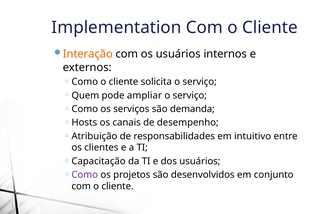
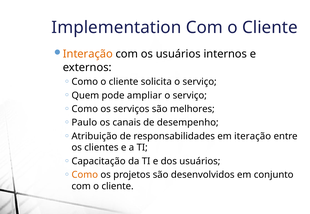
demanda: demanda -> melhores (192, 109)
Hosts: Hosts -> Paulo (84, 123)
intuitivo: intuitivo -> iteração (253, 137)
Como colour: purple -> orange (85, 175)
